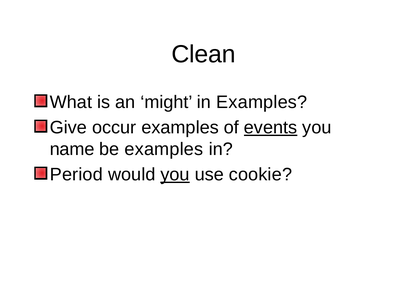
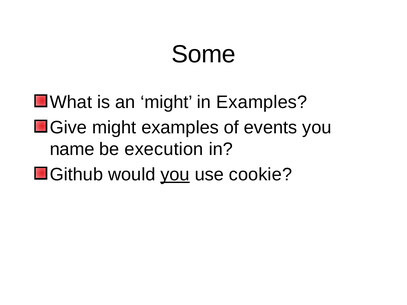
Clean: Clean -> Some (204, 54)
Give occur: occur -> might (114, 128)
events underline: present -> none (271, 128)
be examples: examples -> execution (164, 149)
Period: Period -> Github (76, 175)
